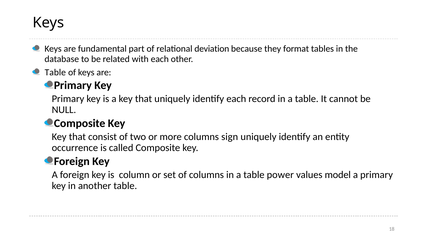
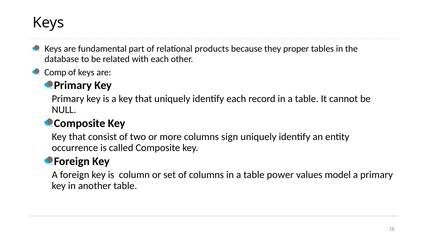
deviation: deviation -> products (212, 49)
format: format -> proper (296, 49)
Table: Table -> Comp (55, 72)
